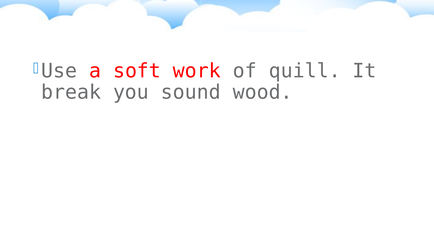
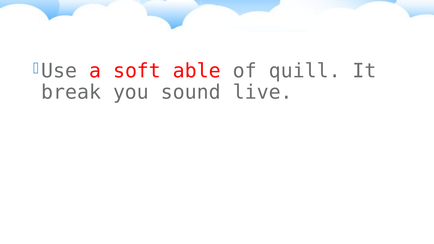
work: work -> able (197, 71)
wood: wood -> live (263, 92)
